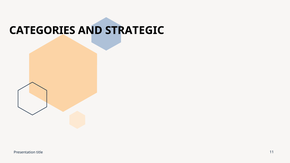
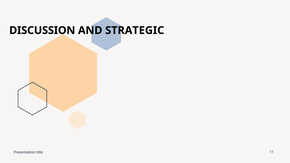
CATEGORIES: CATEGORIES -> DISCUSSION (42, 30)
